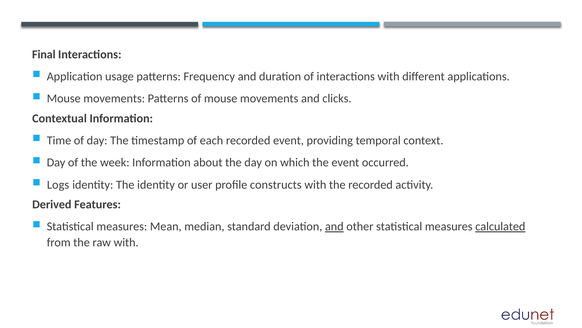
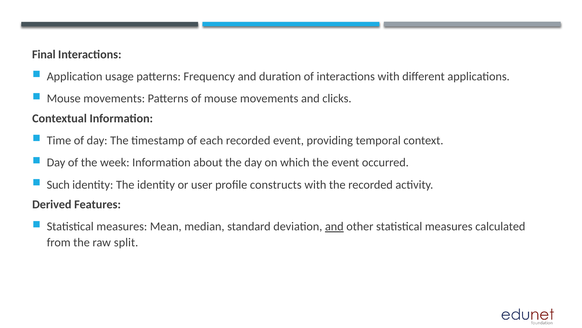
Logs: Logs -> Such (58, 184)
calculated underline: present -> none (500, 226)
raw with: with -> split (126, 242)
